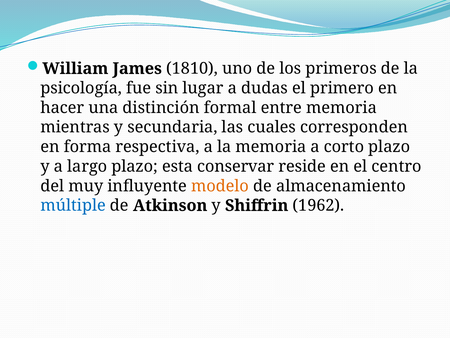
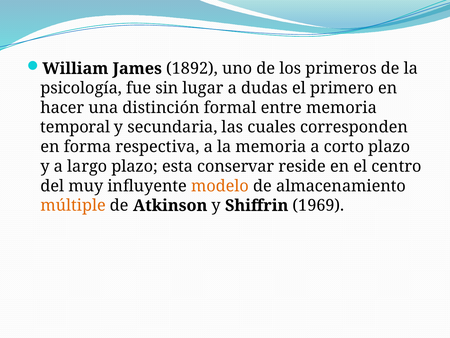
1810: 1810 -> 1892 (192, 68)
mientras: mientras -> temporal (75, 127)
múltiple colour: blue -> orange (73, 205)
1962: 1962 -> 1969 (318, 205)
